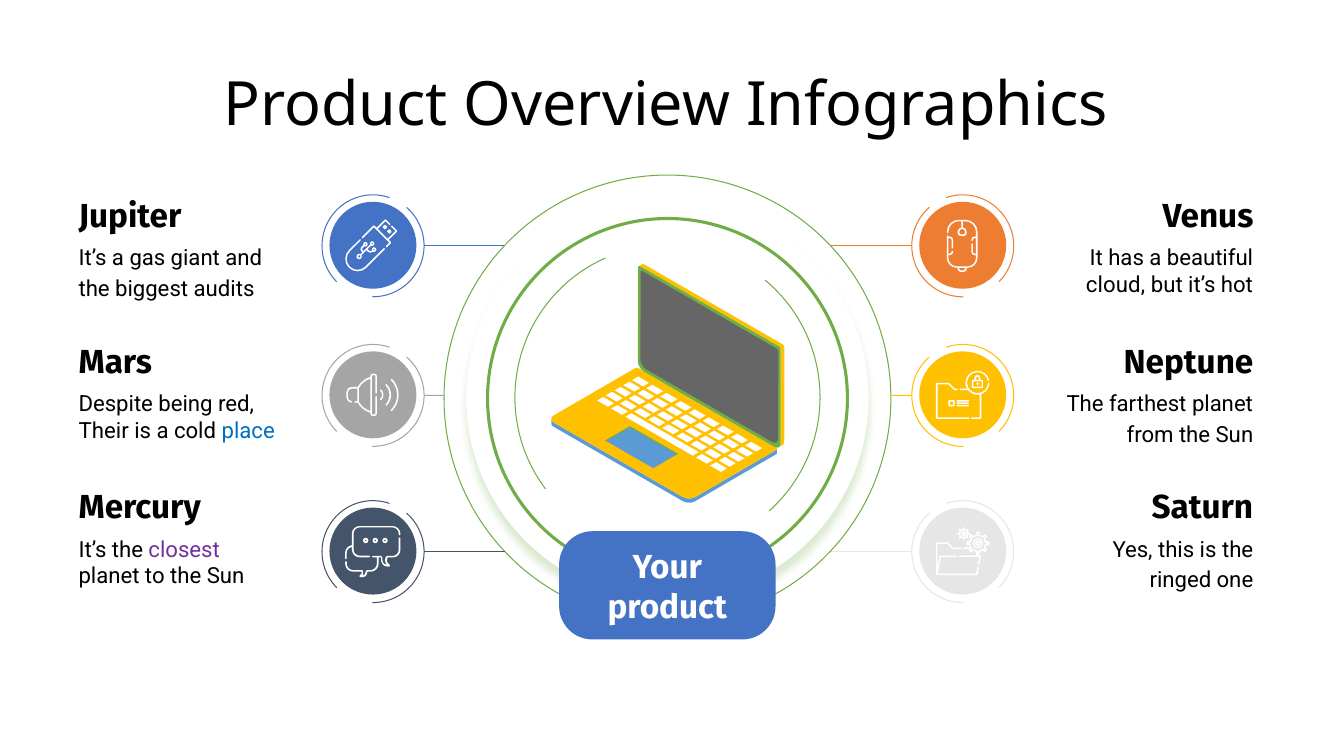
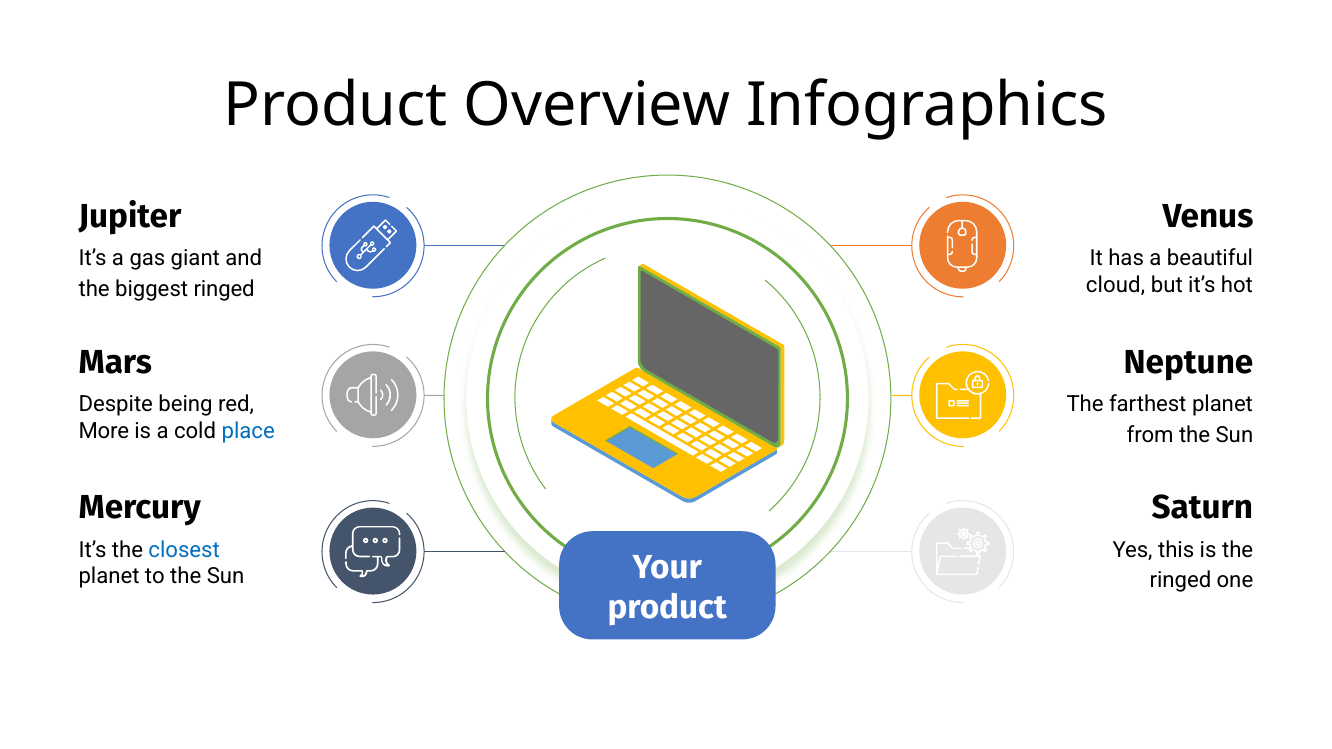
biggest audits: audits -> ringed (224, 289)
Their: Their -> More (104, 431)
closest colour: purple -> blue (184, 550)
